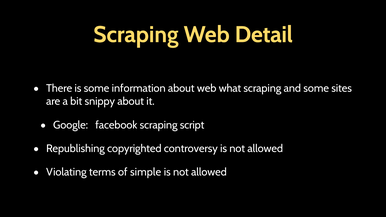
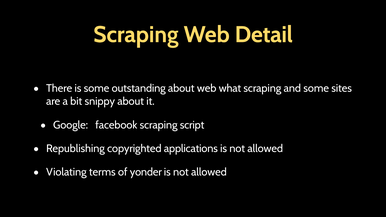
information: information -> outstanding (139, 88)
controversy: controversy -> applications (191, 149)
simple: simple -> yonder (146, 172)
